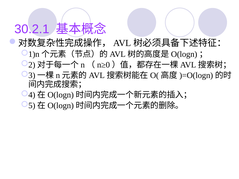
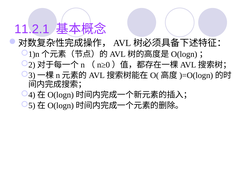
30.2.1: 30.2.1 -> 11.2.1 (32, 29)
